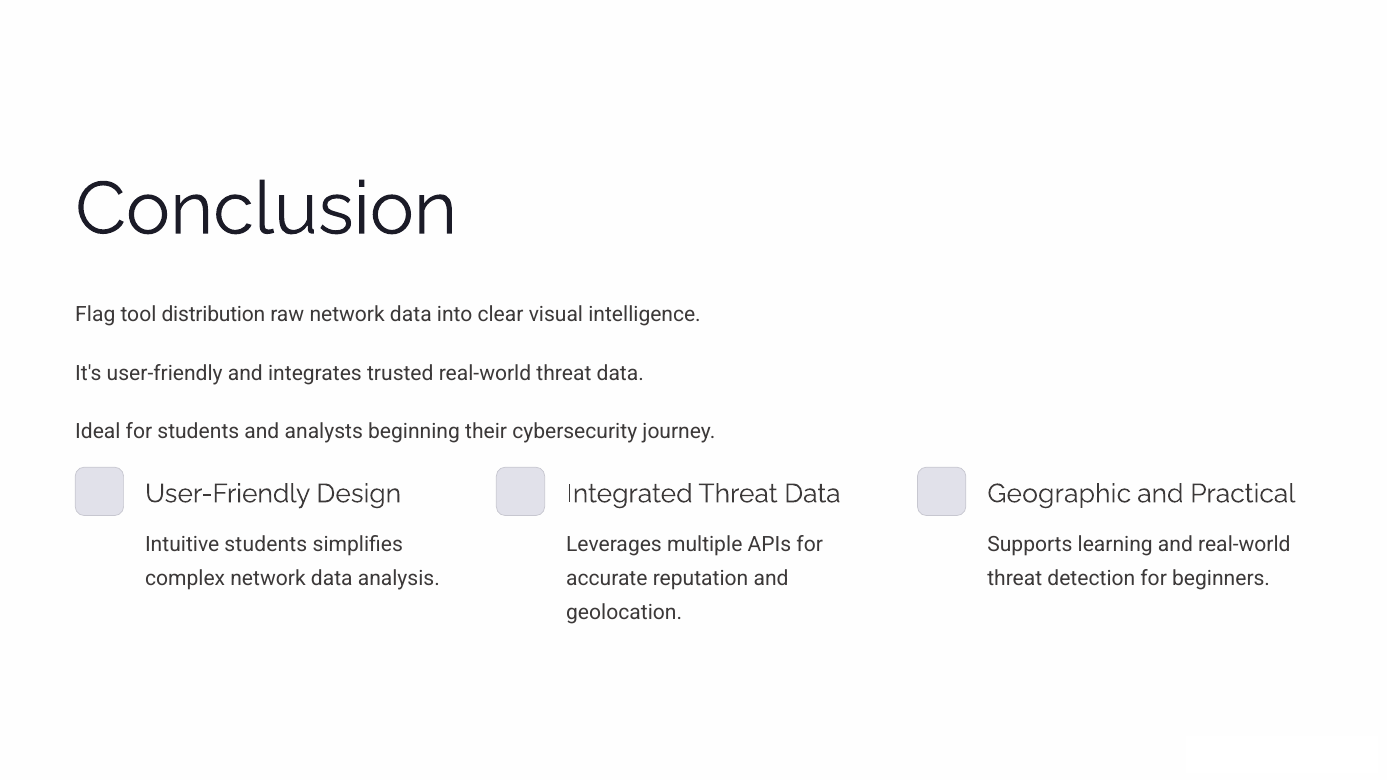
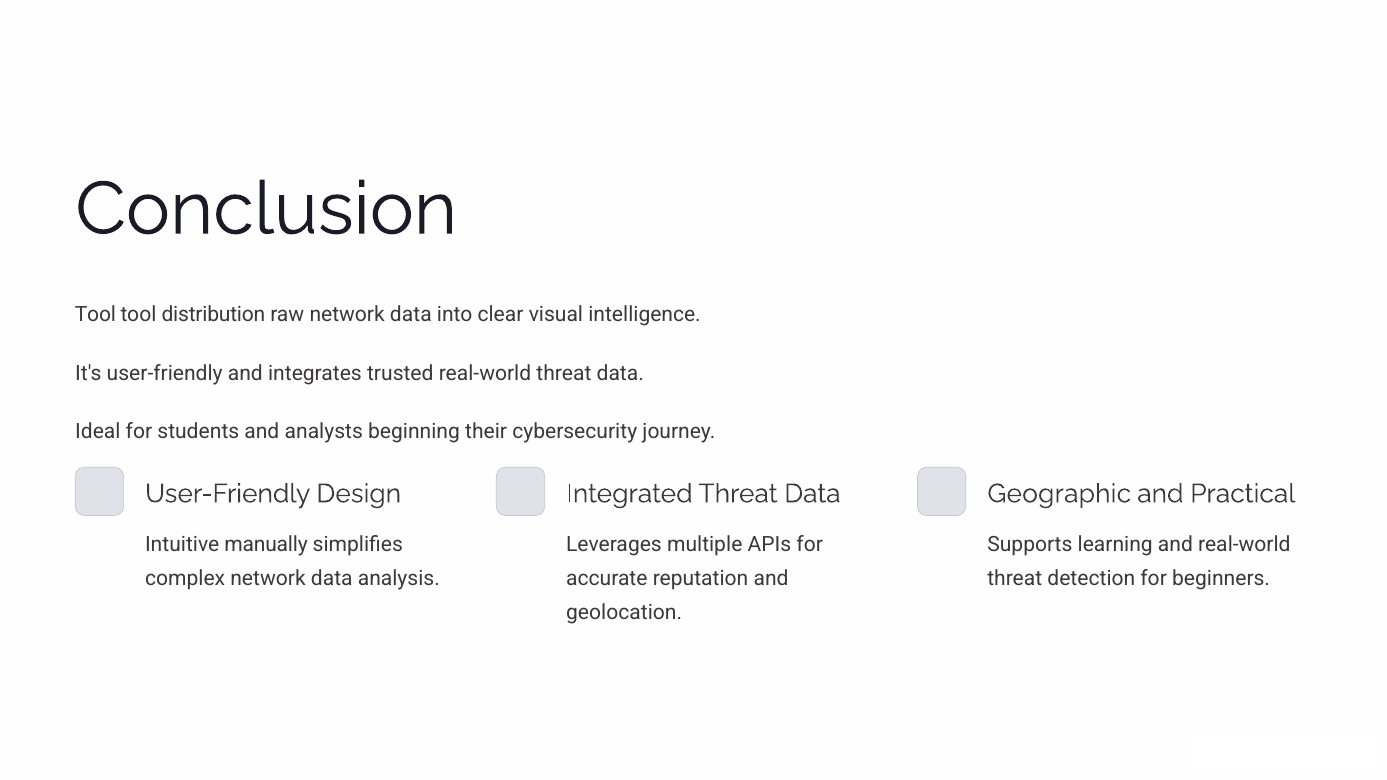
Flag: Flag -> Tool (95, 315)
Intuitive students: students -> manually (266, 544)
